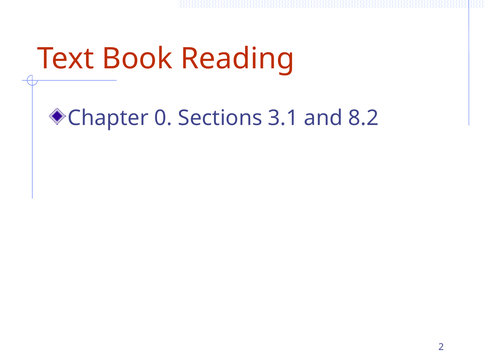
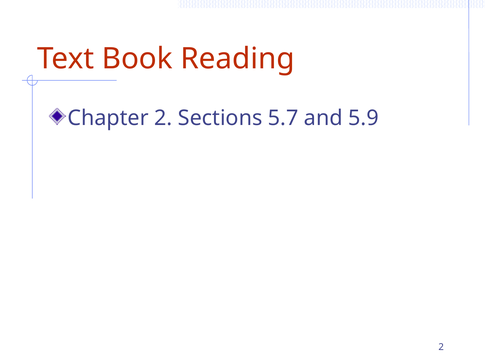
Chapter 0: 0 -> 2 (163, 118)
3.1: 3.1 -> 5.7 (283, 118)
8.2: 8.2 -> 5.9 (364, 118)
